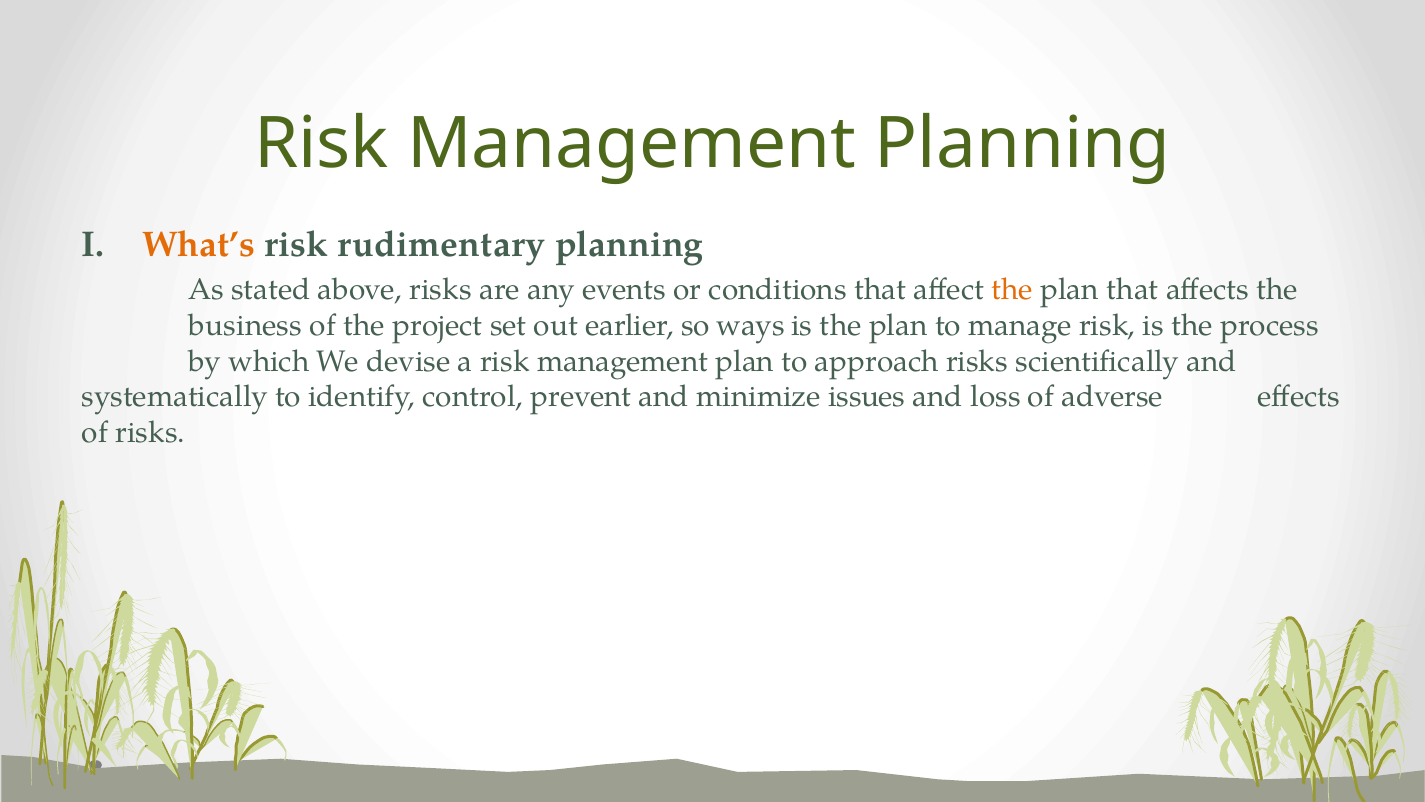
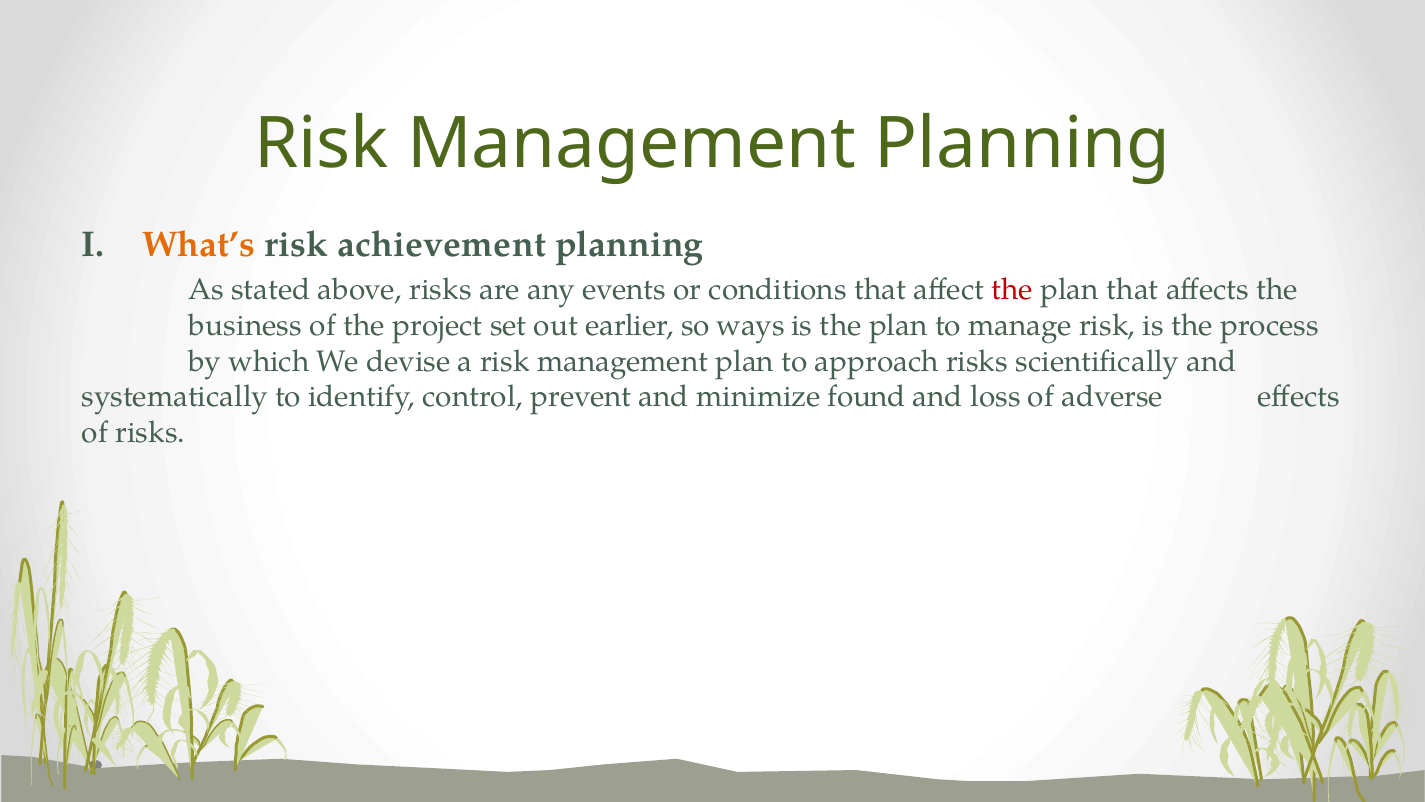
rudimentary: rudimentary -> achievement (442, 245)
the colour: orange -> red (1012, 290)
issues: issues -> found (867, 397)
